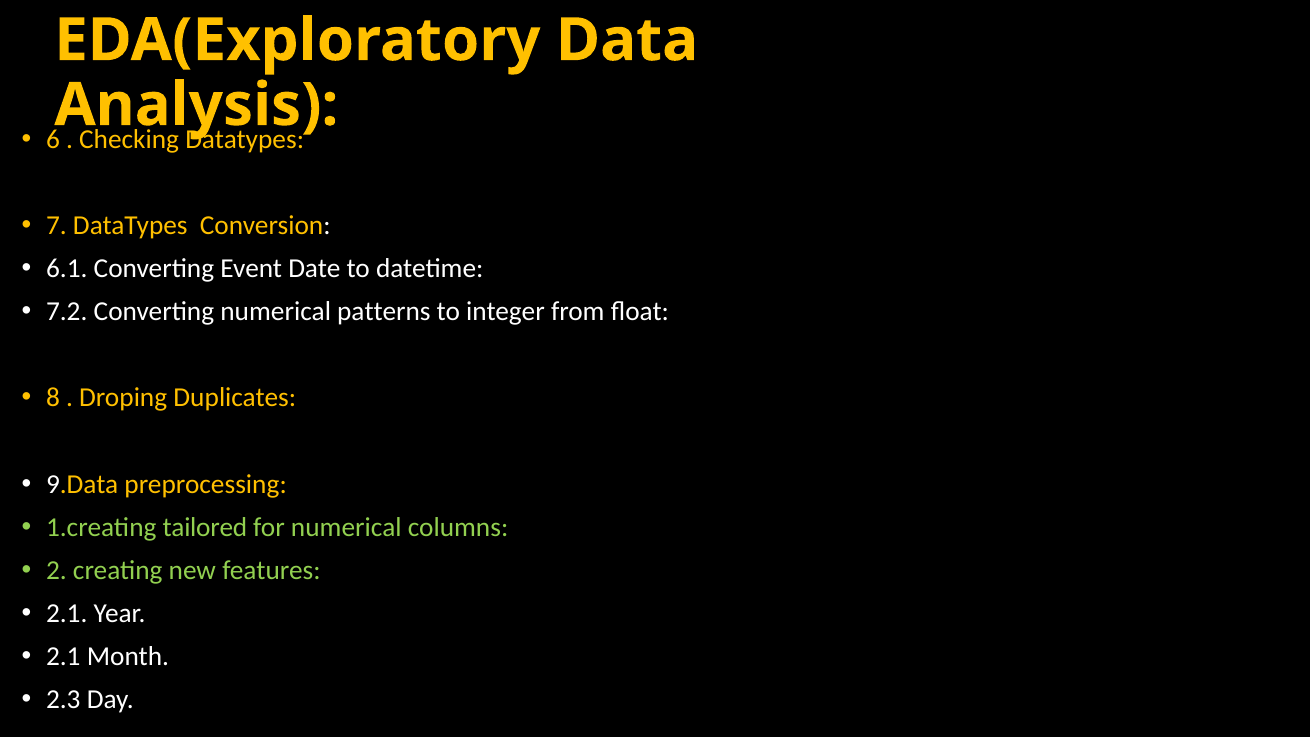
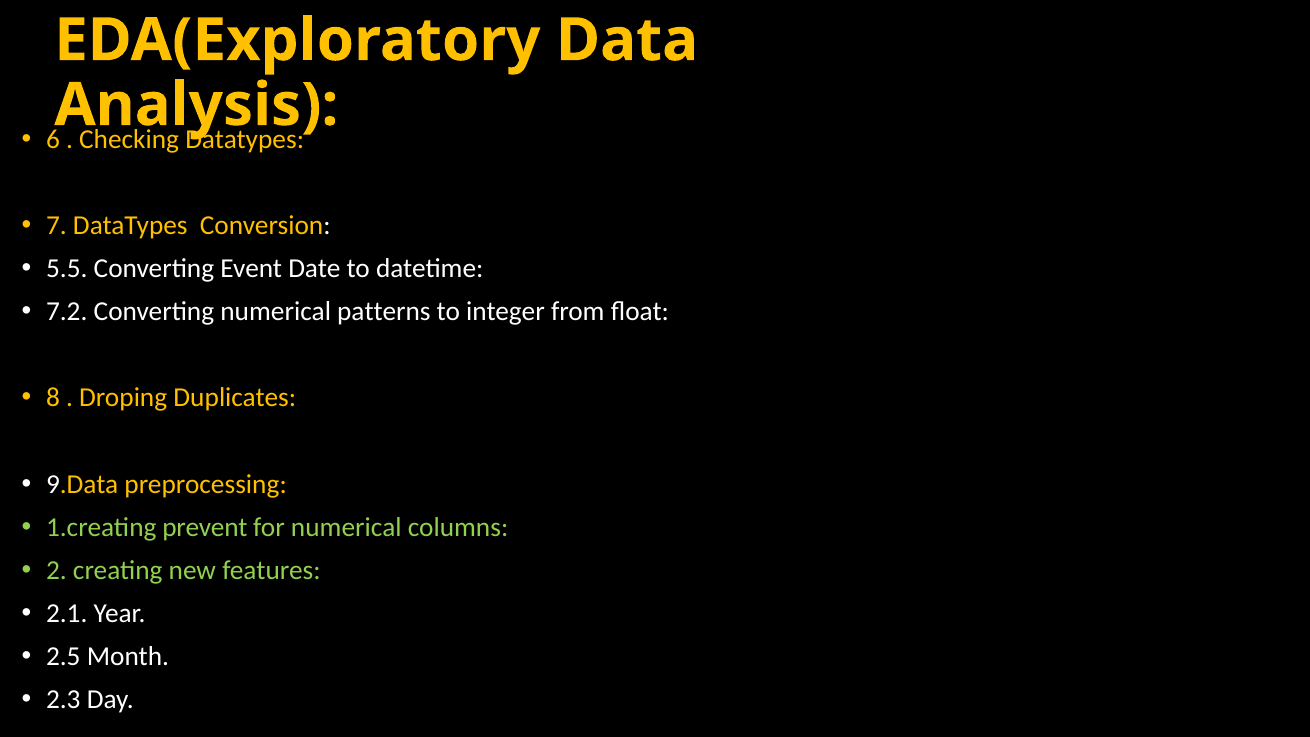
6.1: 6.1 -> 5.5 (67, 269)
tailored: tailored -> prevent (205, 527)
2.1: 2.1 -> 2.5 (63, 657)
